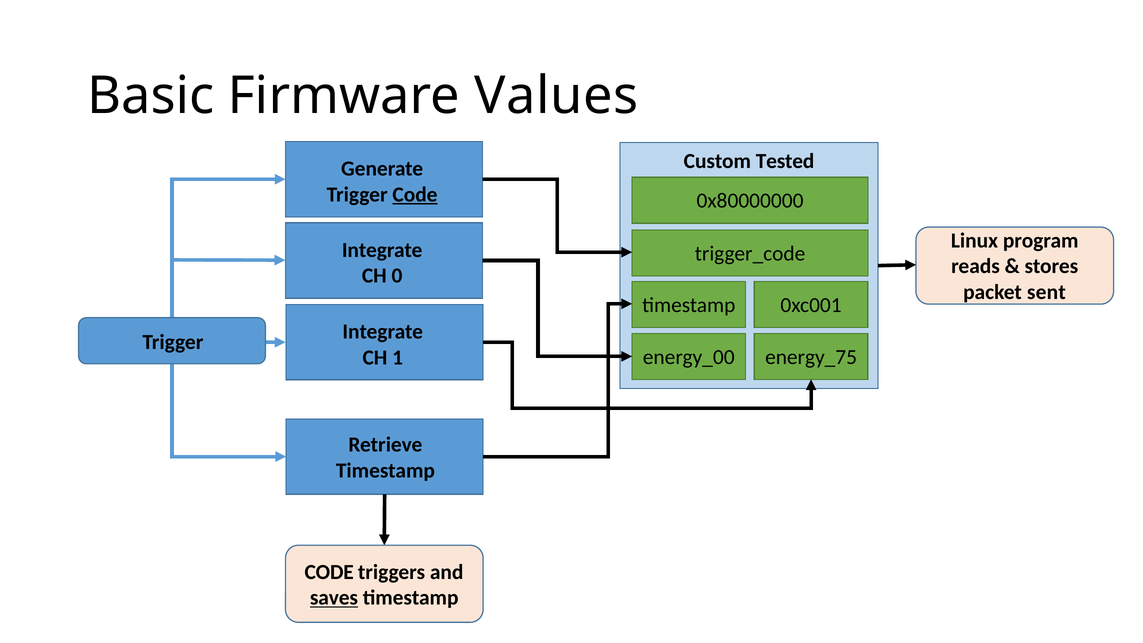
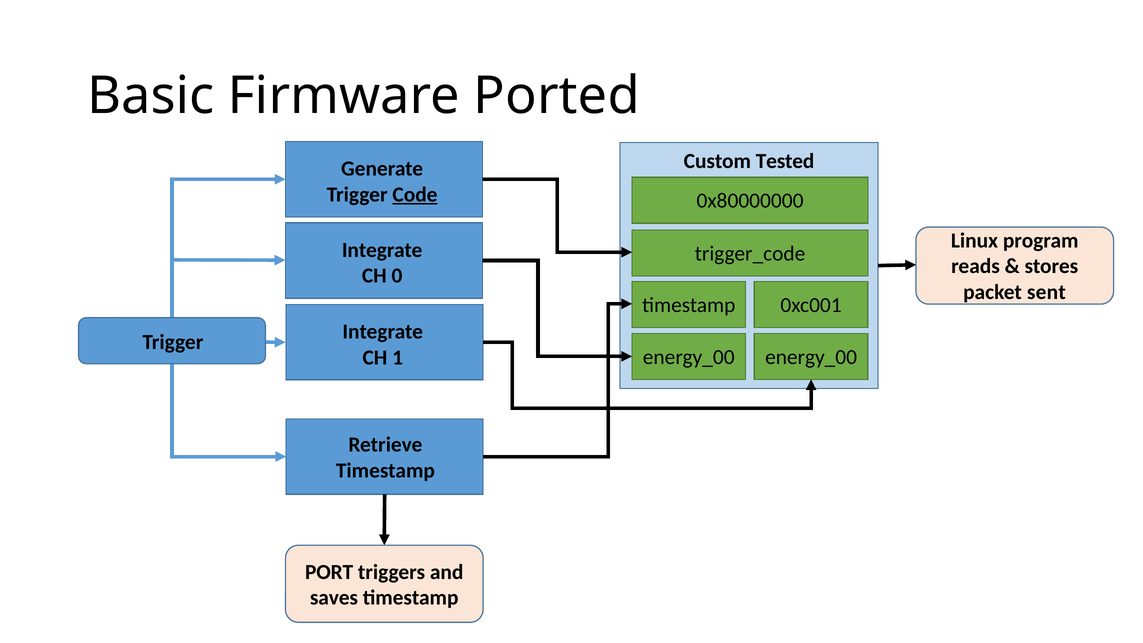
Values: Values -> Ported (557, 96)
energy_75: energy_75 -> energy_00 (811, 357)
CODE: CODE -> PORT (329, 572)
saves underline: present -> none (334, 598)
